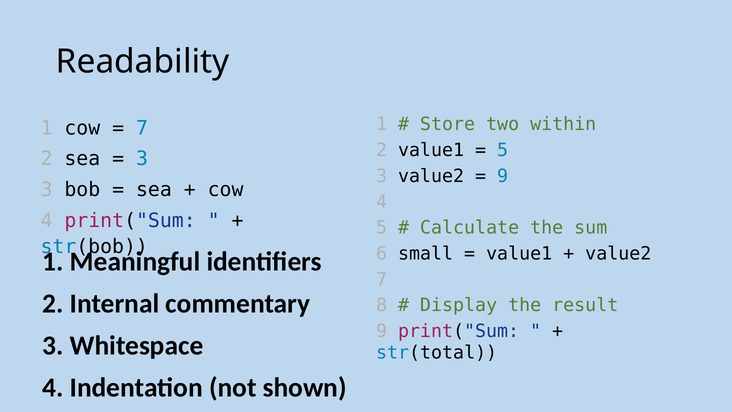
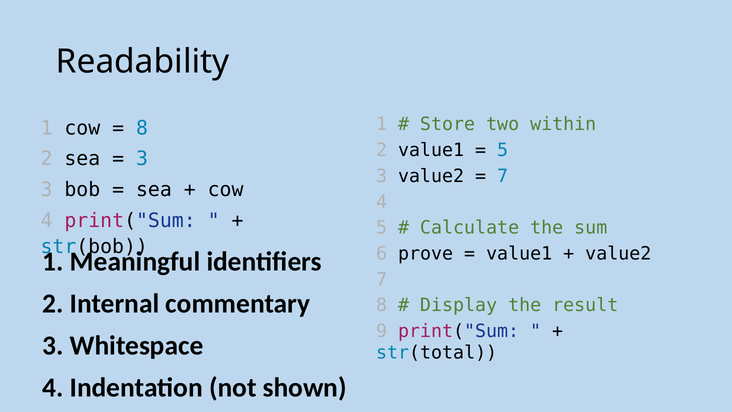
7: 7 -> 8 (142, 128)
9: 9 -> 7 (503, 176)
small: small -> prove (426, 254)
